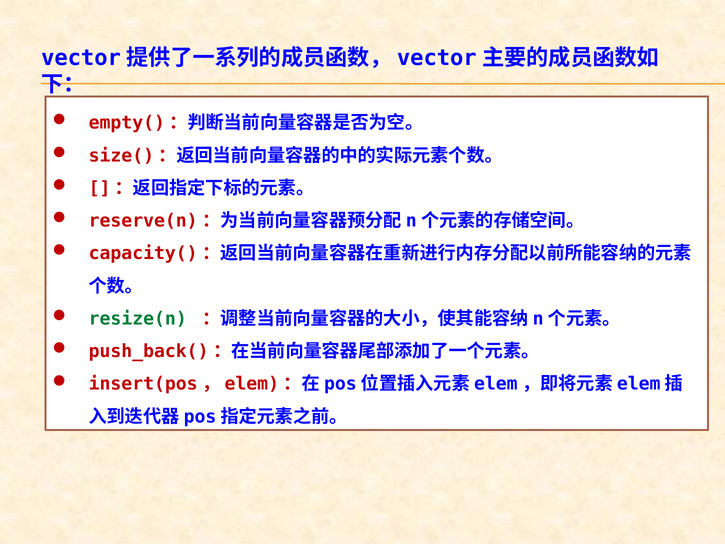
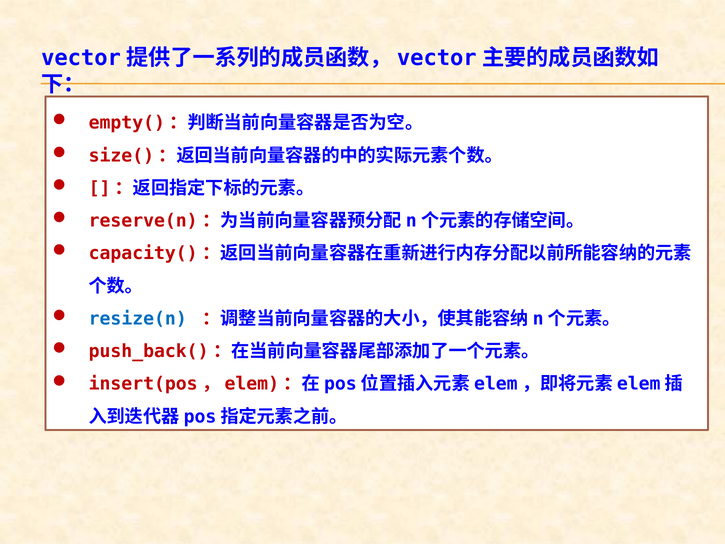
resize(n colour: green -> blue (138, 319)
